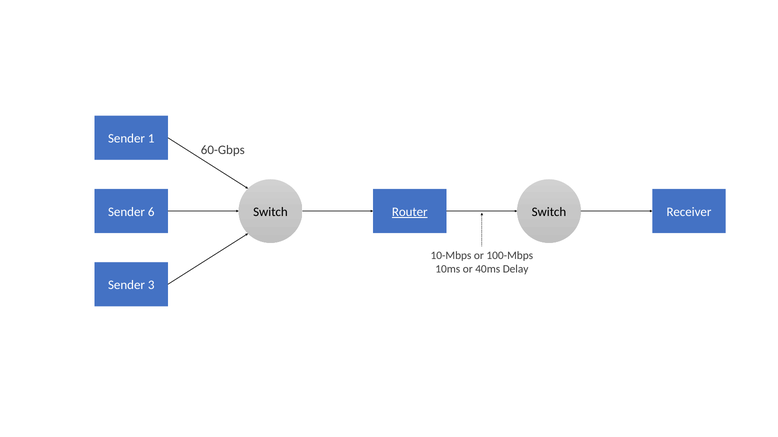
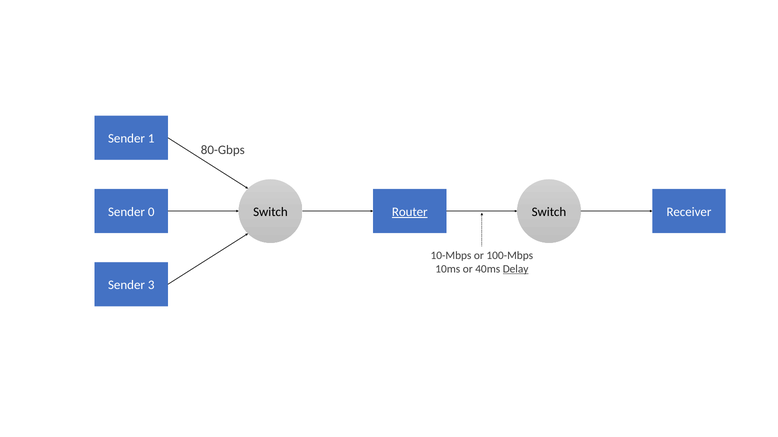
60-Gbps: 60-Gbps -> 80-Gbps (223, 150)
6: 6 -> 0 (151, 212)
Delay underline: none -> present (516, 269)
